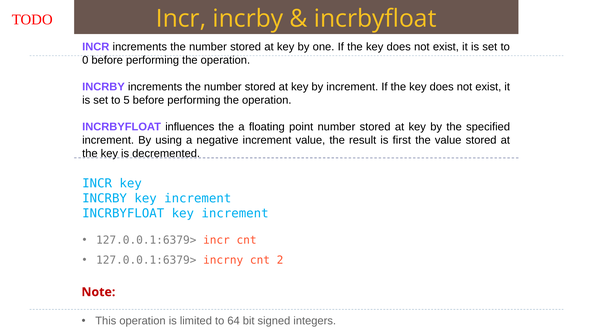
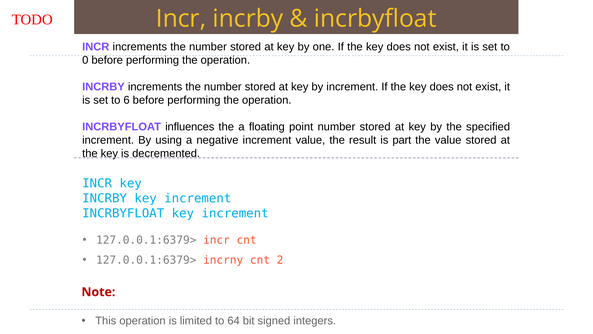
5: 5 -> 6 (127, 100)
first: first -> part (402, 140)
